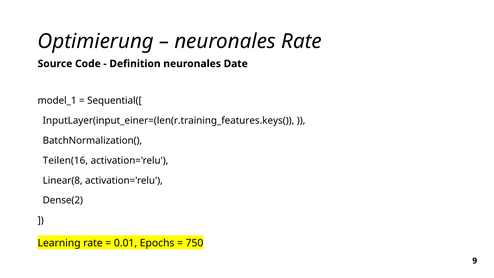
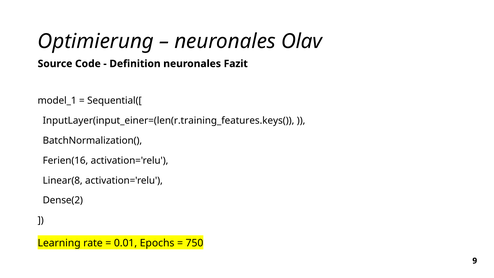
neuronales Rate: Rate -> Olav (302, 42)
Date: Date -> Fazit (236, 64)
Teilen(16: Teilen(16 -> Ferien(16 (65, 160)
